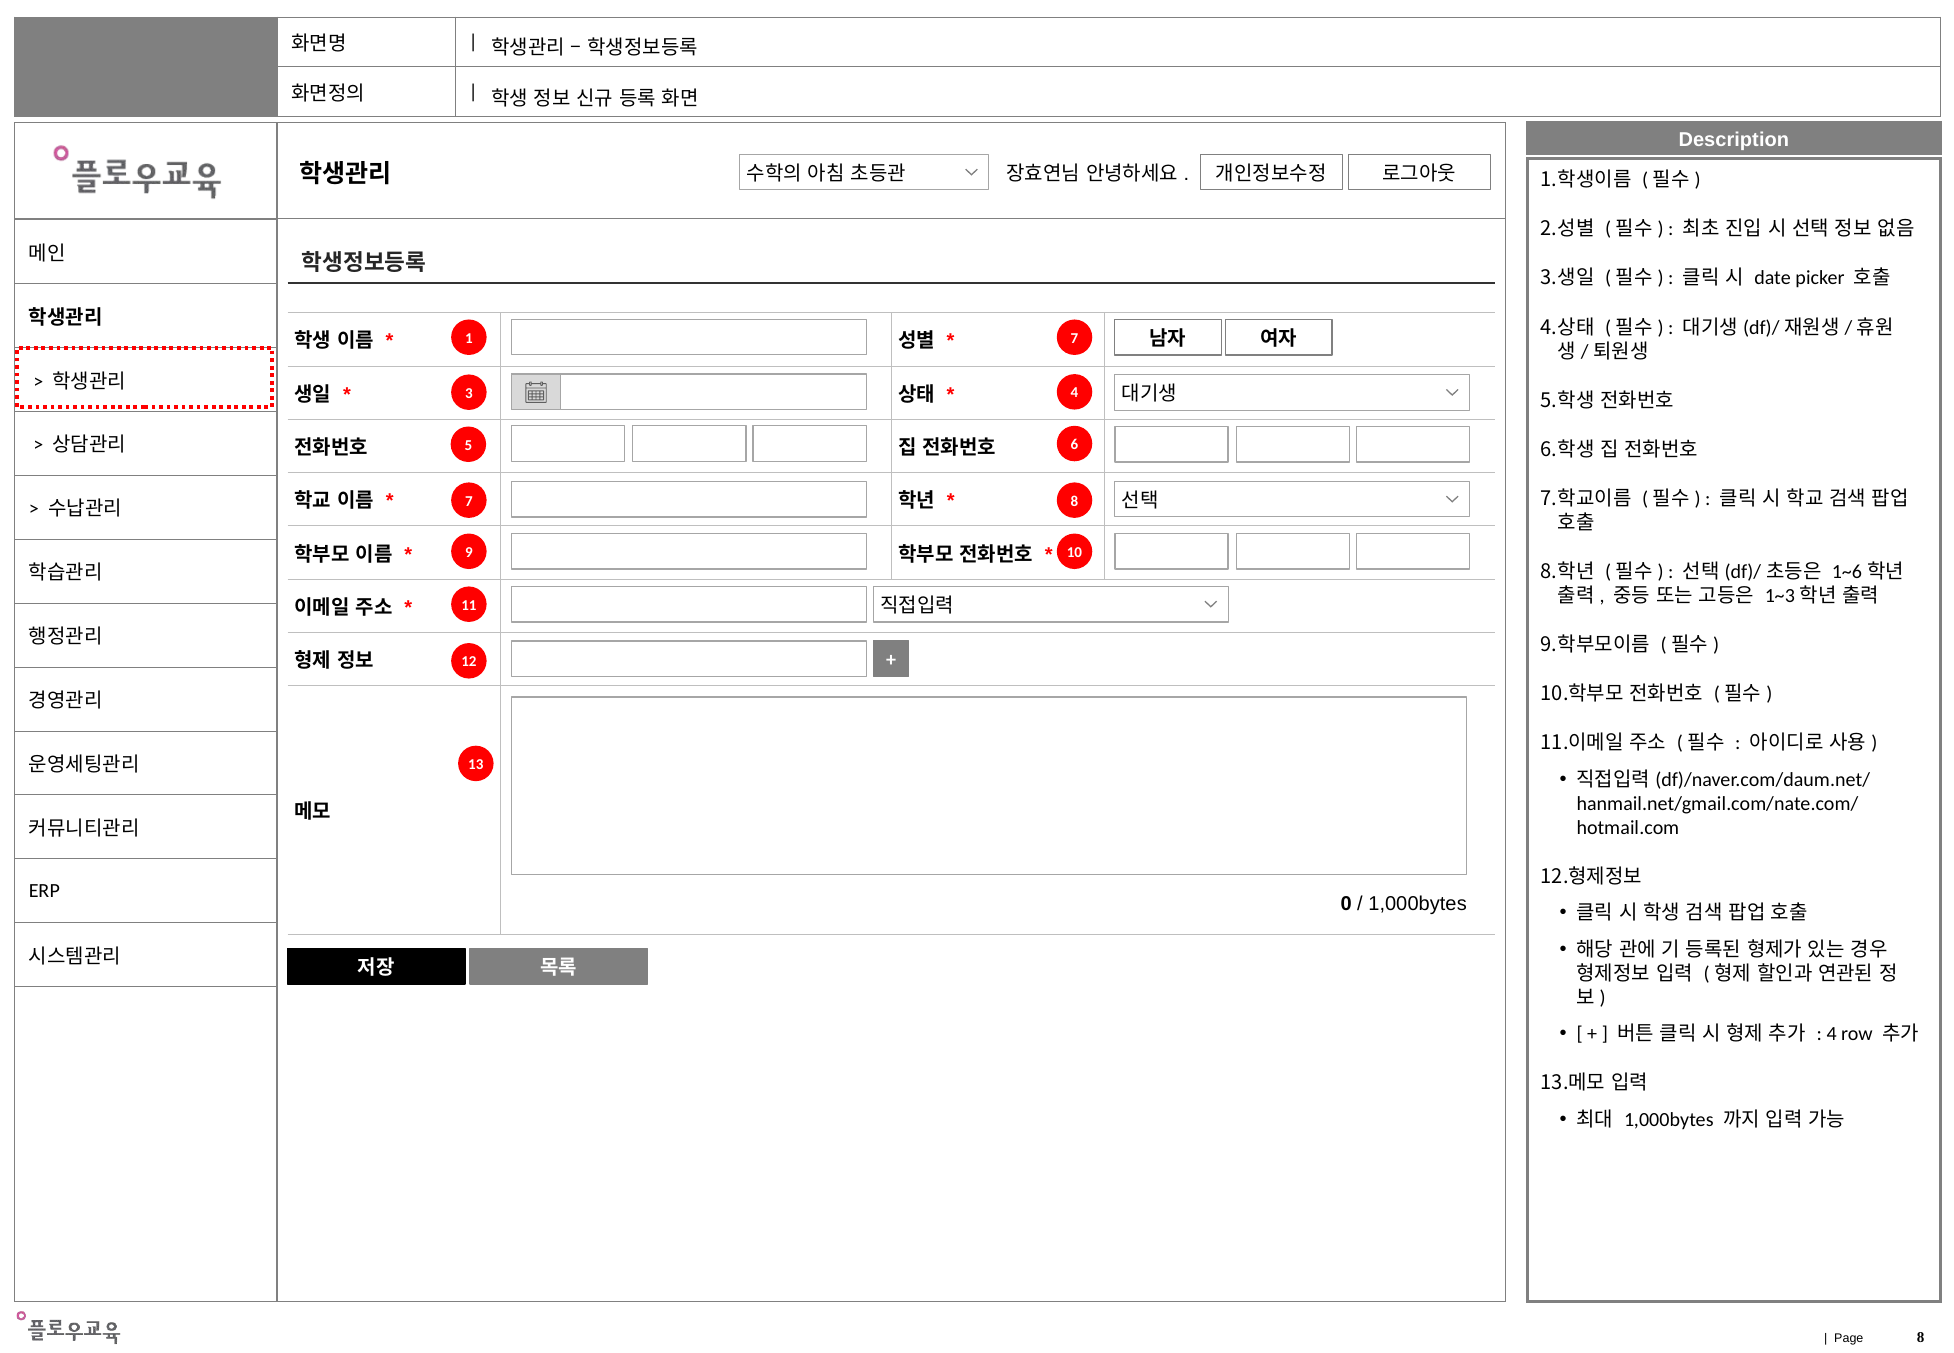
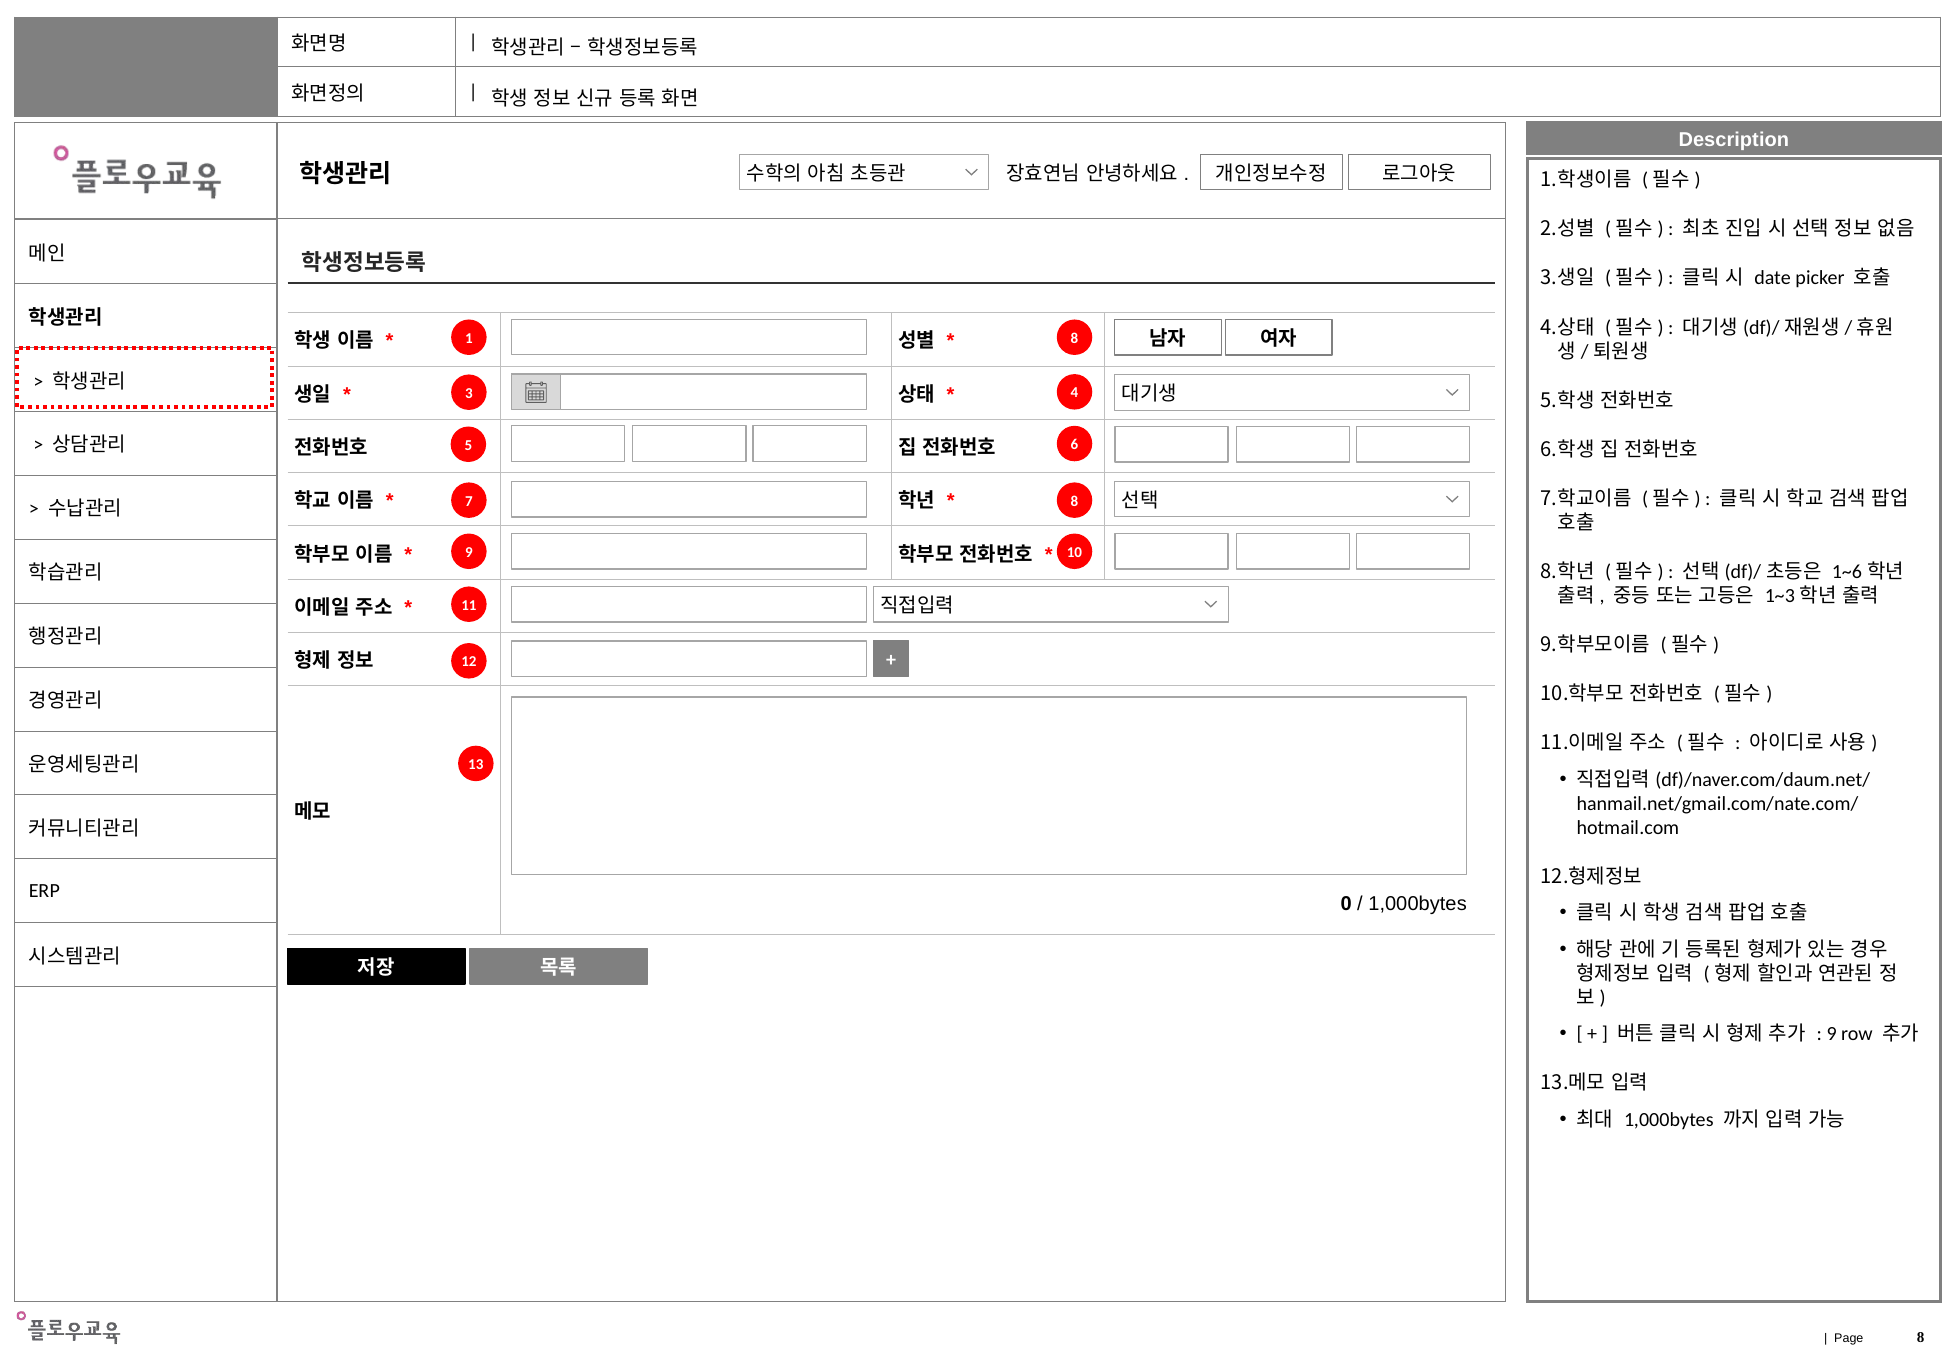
1 7: 7 -> 8 (1075, 338)
4: 4 -> 9 (1832, 1034)
